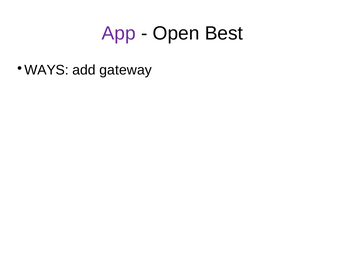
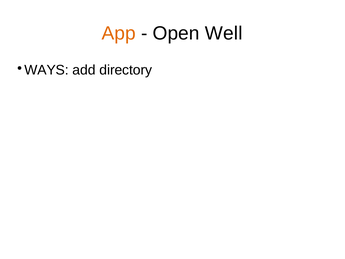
App colour: purple -> orange (119, 33)
Best: Best -> Well (224, 33)
gateway: gateway -> directory (126, 70)
